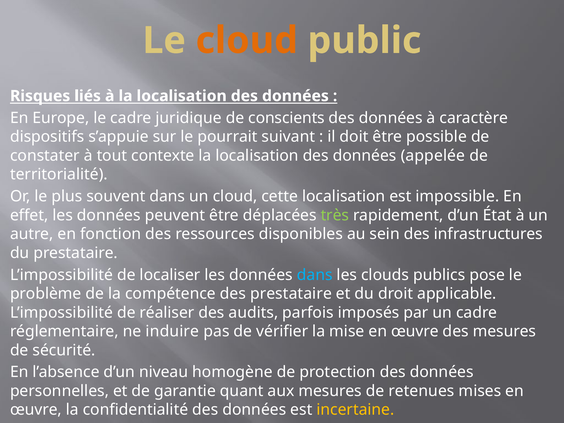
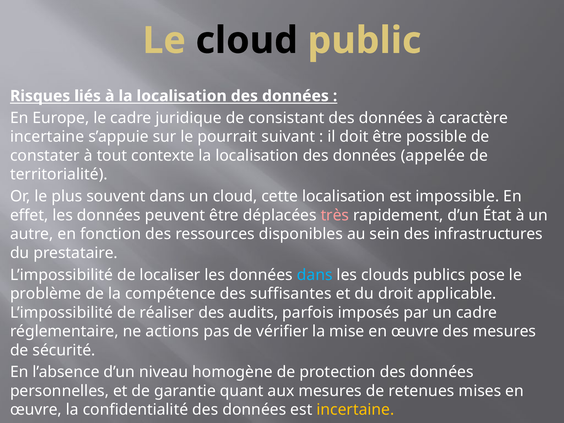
cloud colour: orange -> black (247, 41)
conscients: conscients -> consistant (286, 118)
dispositifs: dispositifs -> incertaine (47, 137)
très colour: light green -> pink (335, 215)
des prestataire: prestataire -> suffisantes (291, 294)
induire: induire -> actions (172, 331)
